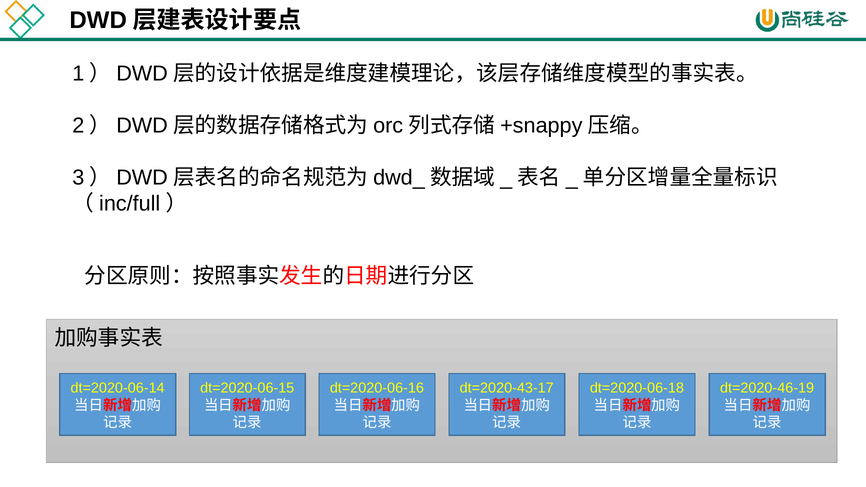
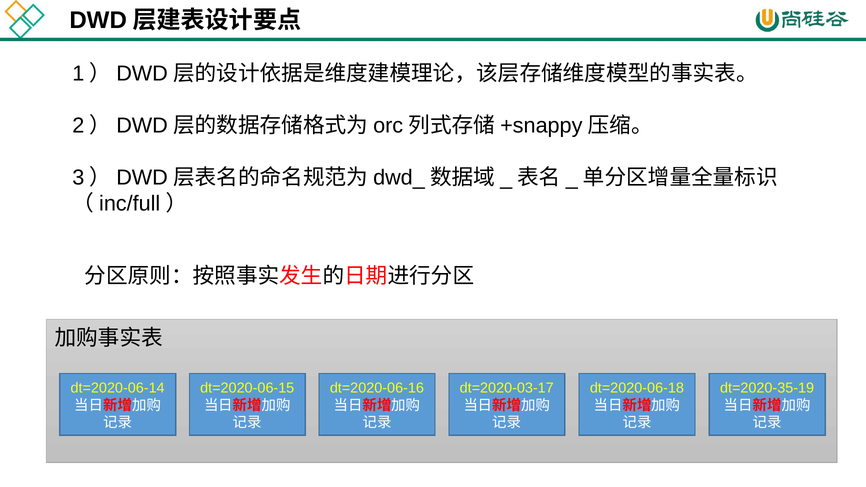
dt=2020-43-17: dt=2020-43-17 -> dt=2020-03-17 (507, 388)
dt=2020-46-19: dt=2020-46-19 -> dt=2020-35-19 (767, 388)
